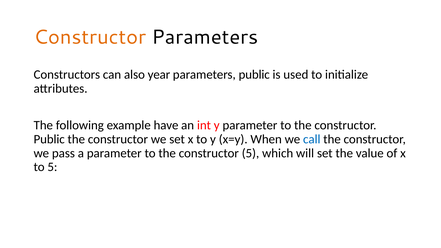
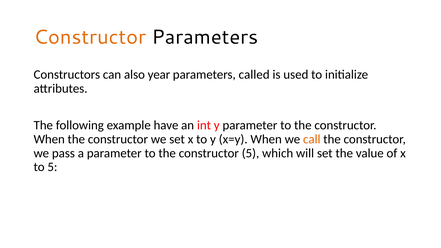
parameters public: public -> called (254, 75)
Public: Public -> When (49, 139)
call colour: blue -> orange (312, 139)
